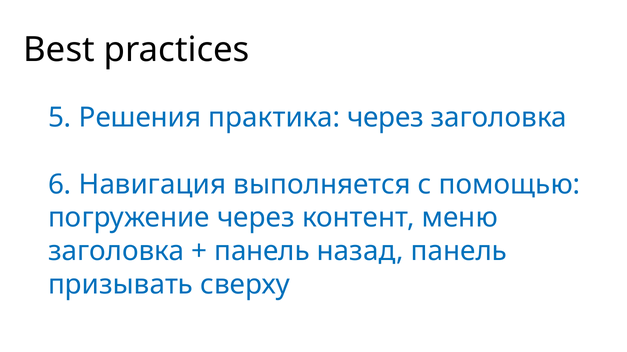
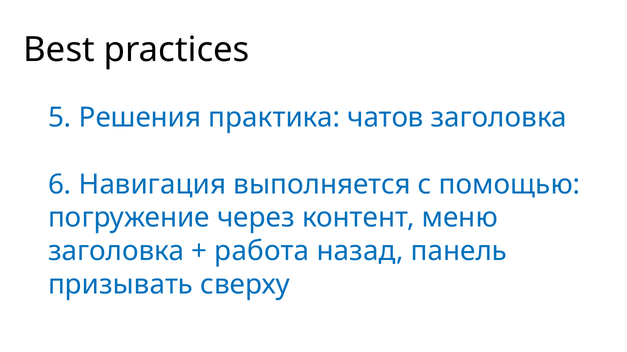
через: через -> чатов (386, 118)
панель: панель -> работа (262, 252)
